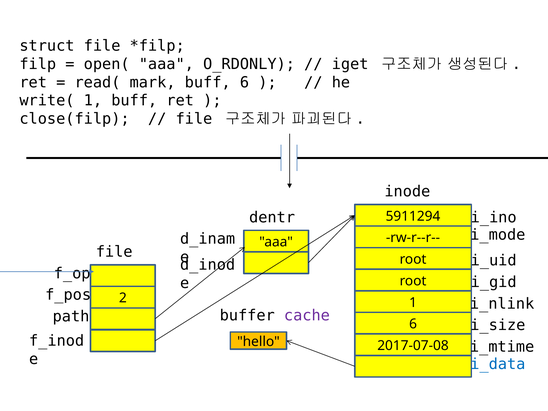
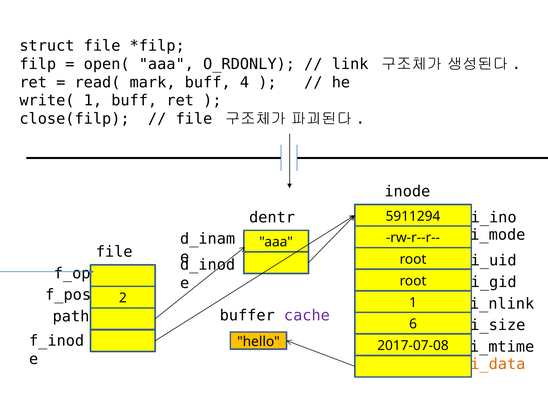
iget: iget -> link (350, 64)
buff 6: 6 -> 4 (244, 82)
i_data colour: blue -> orange (498, 364)
